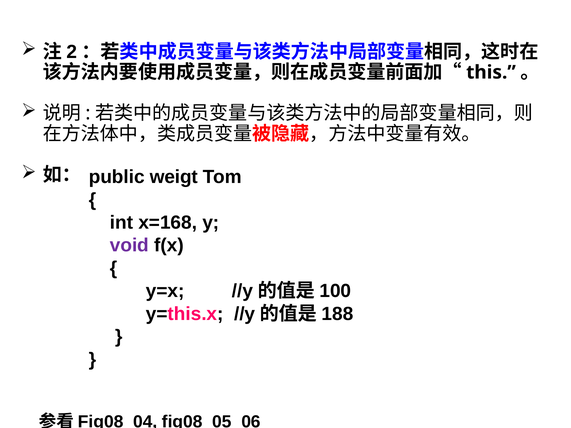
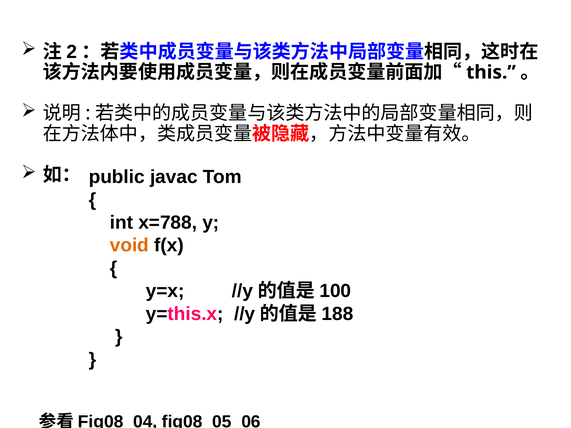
weigt: weigt -> javac (174, 177)
x=168: x=168 -> x=788 (168, 223)
void colour: purple -> orange (129, 246)
